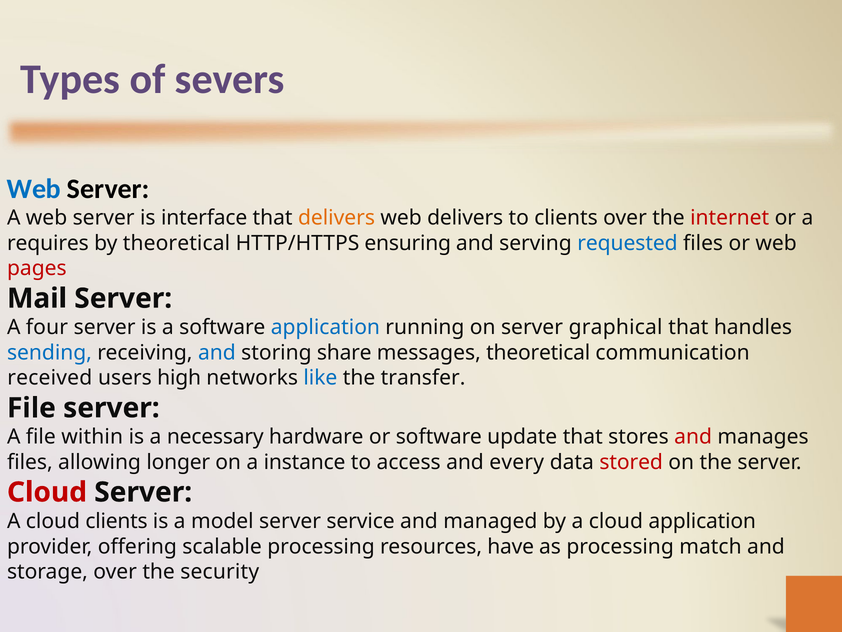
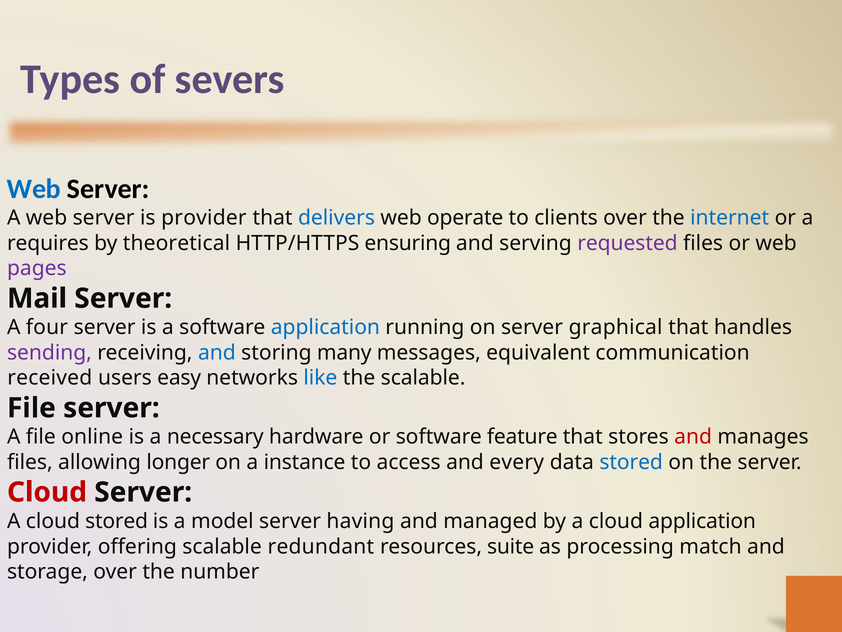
is interface: interface -> provider (204, 218)
delivers colour: orange -> blue (336, 218)
web delivers: delivers -> operate (465, 218)
internet colour: red -> blue (730, 218)
requested colour: blue -> purple (627, 243)
pages colour: red -> purple (37, 268)
sending colour: blue -> purple (49, 352)
share: share -> many (344, 352)
messages theoretical: theoretical -> equivalent (538, 352)
high: high -> easy (179, 378)
the transfer: transfer -> scalable (423, 378)
within: within -> online (92, 437)
update: update -> feature (522, 437)
stored colour: red -> blue (631, 462)
cloud clients: clients -> stored (117, 521)
service: service -> having (360, 521)
scalable processing: processing -> redundant (321, 546)
have: have -> suite (511, 546)
security: security -> number (220, 571)
